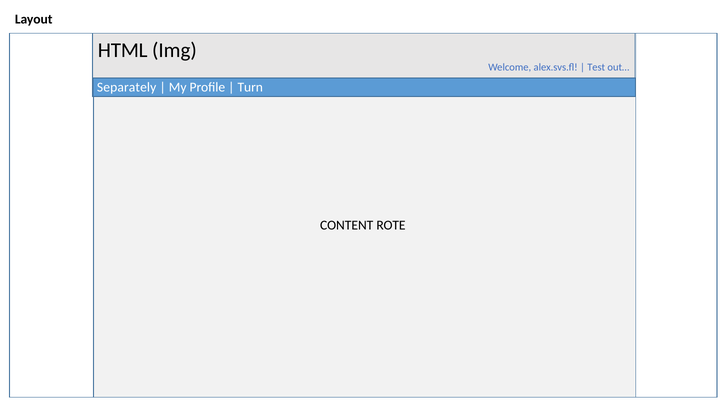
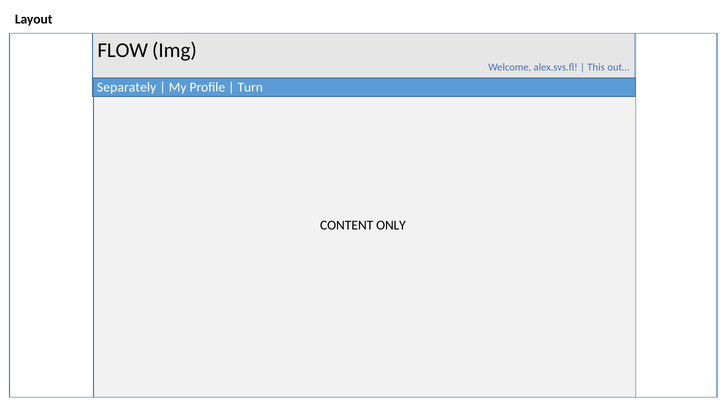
HTML: HTML -> FLOW (123, 50)
Test: Test -> This (596, 67)
ROTE: ROTE -> ONLY (391, 225)
